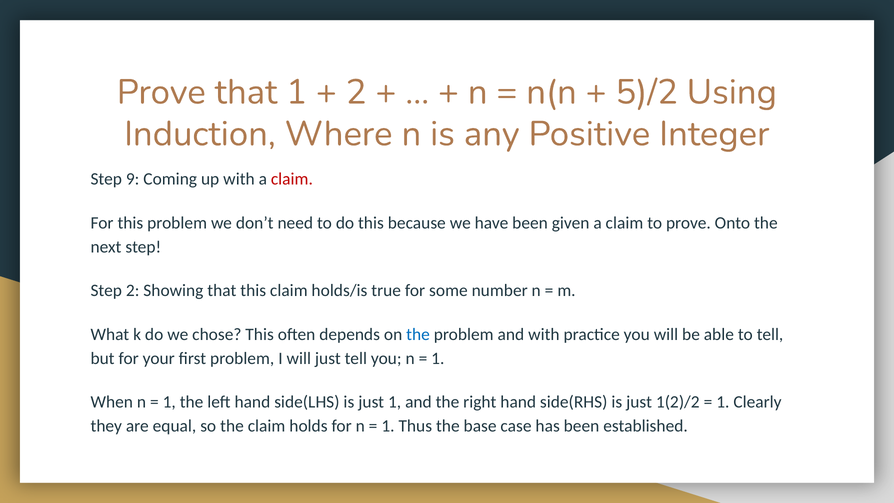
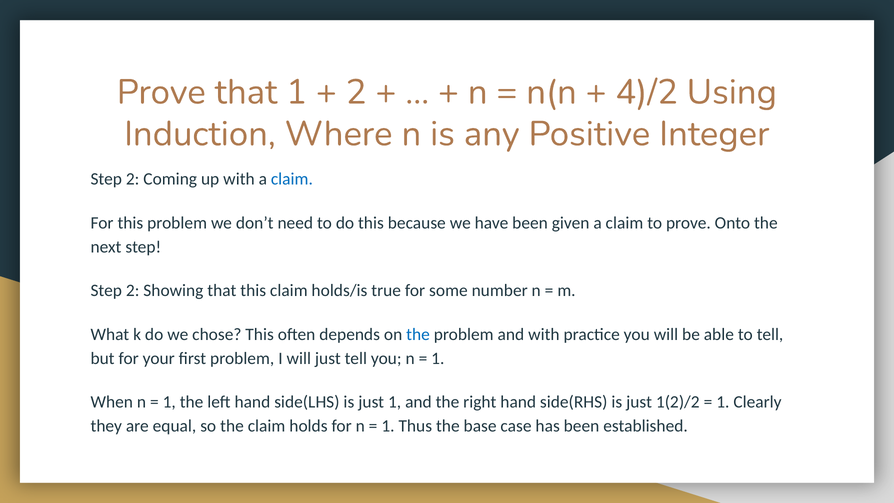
5)/2: 5)/2 -> 4)/2 (647, 92)
9: 9 -> 2 (133, 179)
claim colour: red -> blue (292, 179)
